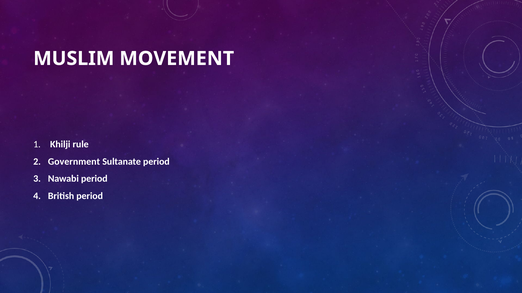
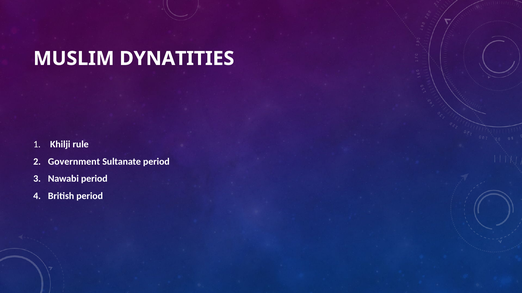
MOVEMENT: MOVEMENT -> DYNATITIES (177, 59)
